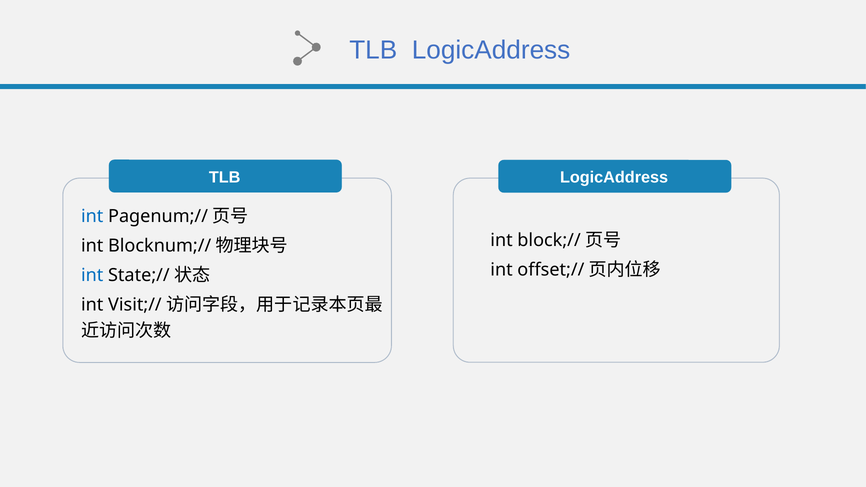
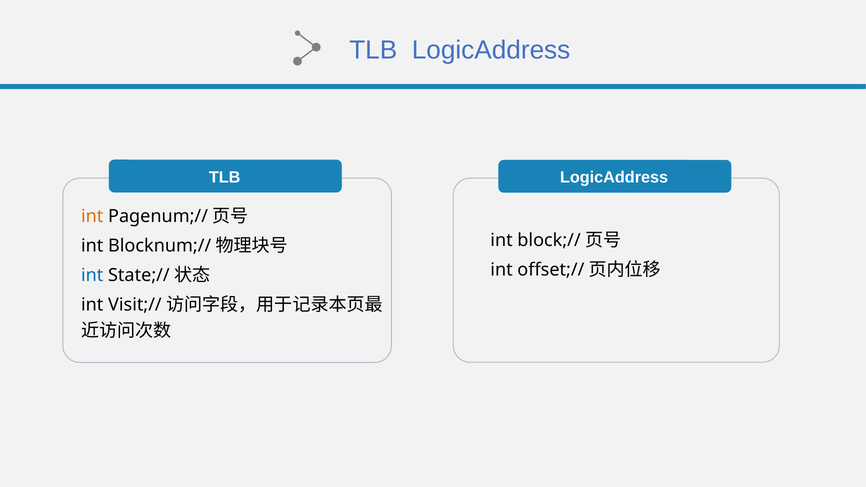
int colour: blue -> orange (92, 216)
